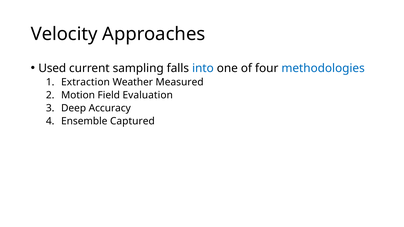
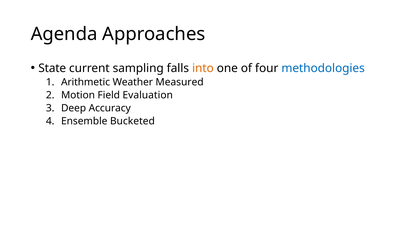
Velocity: Velocity -> Agenda (64, 34)
Used: Used -> State (52, 68)
into colour: blue -> orange (203, 68)
Extraction: Extraction -> Arithmetic (86, 82)
Captured: Captured -> Bucketed (132, 121)
